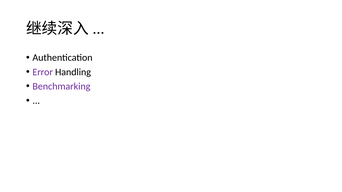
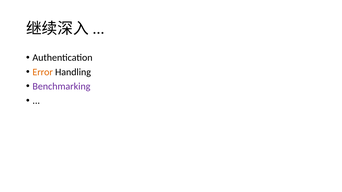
Error colour: purple -> orange (43, 72)
